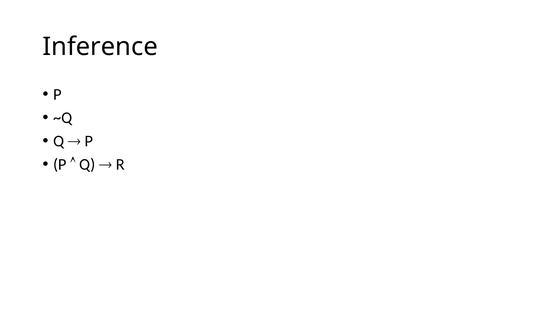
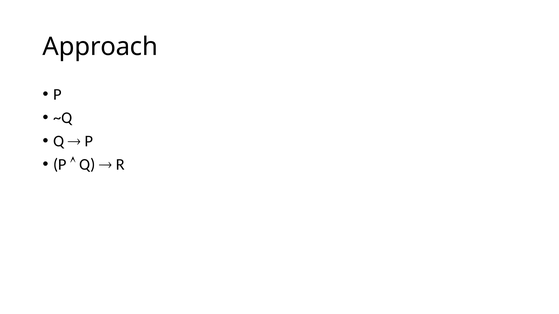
Inference: Inference -> Approach (100, 47)
